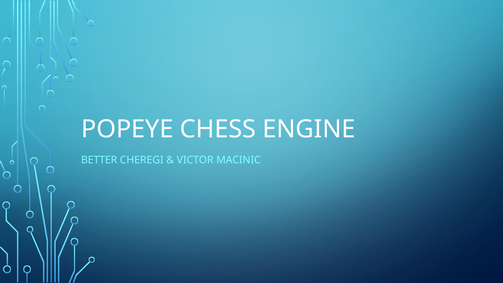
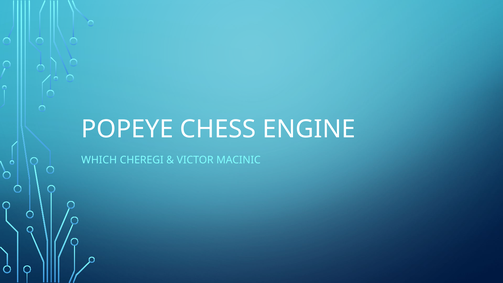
BETTER: BETTER -> WHICH (99, 160)
